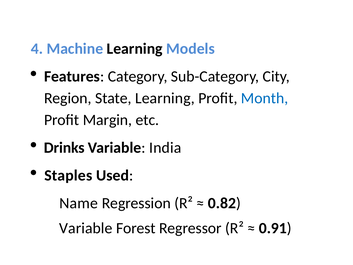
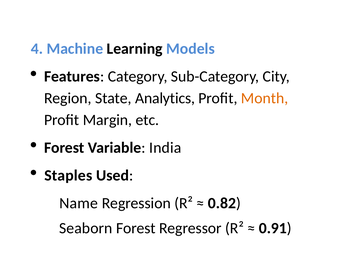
State Learning: Learning -> Analytics (165, 98)
Month colour: blue -> orange (265, 98)
Drinks: Drinks -> Forest (64, 147)
Variable: Variable -> Seaborn (86, 228)
